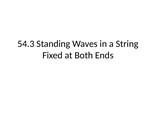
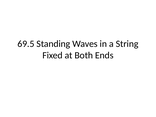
54.3: 54.3 -> 69.5 (26, 44)
